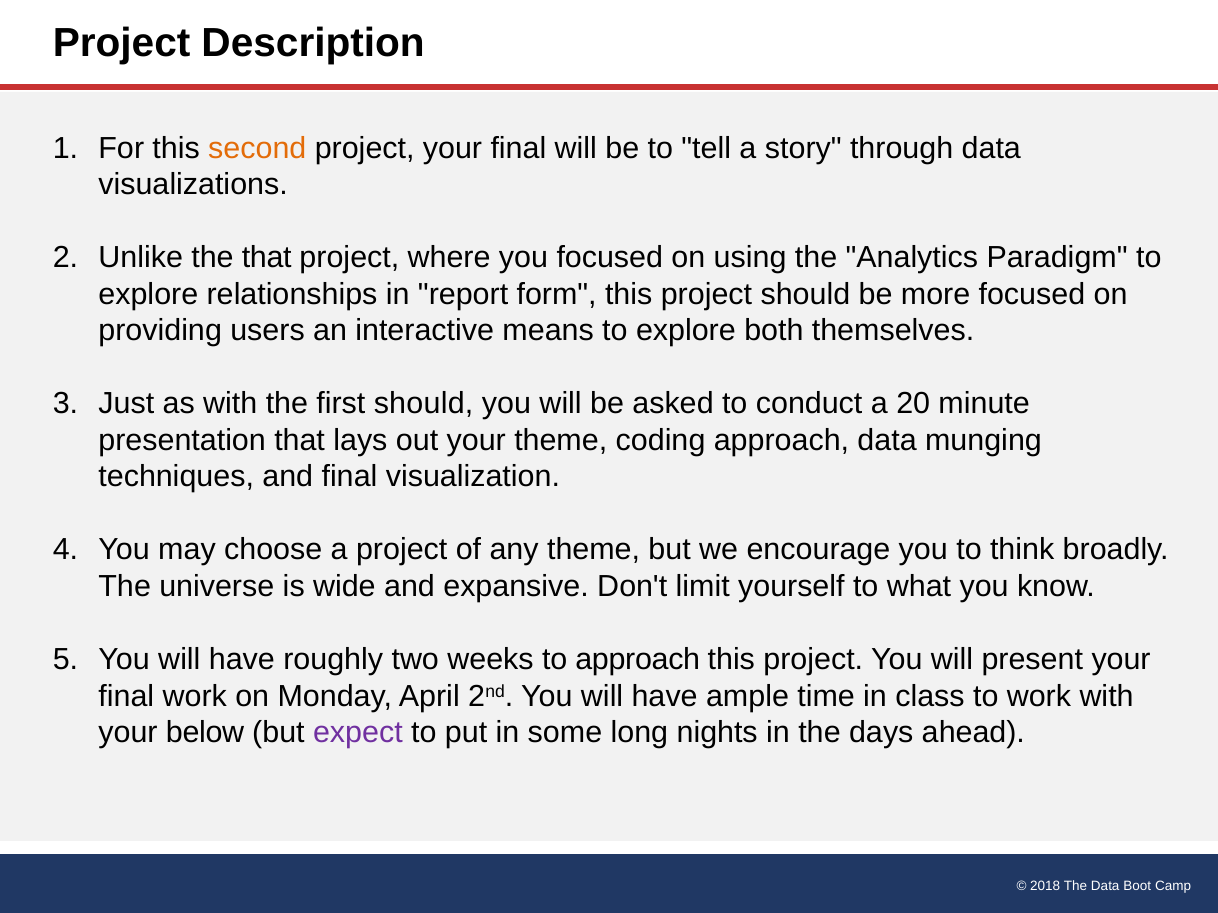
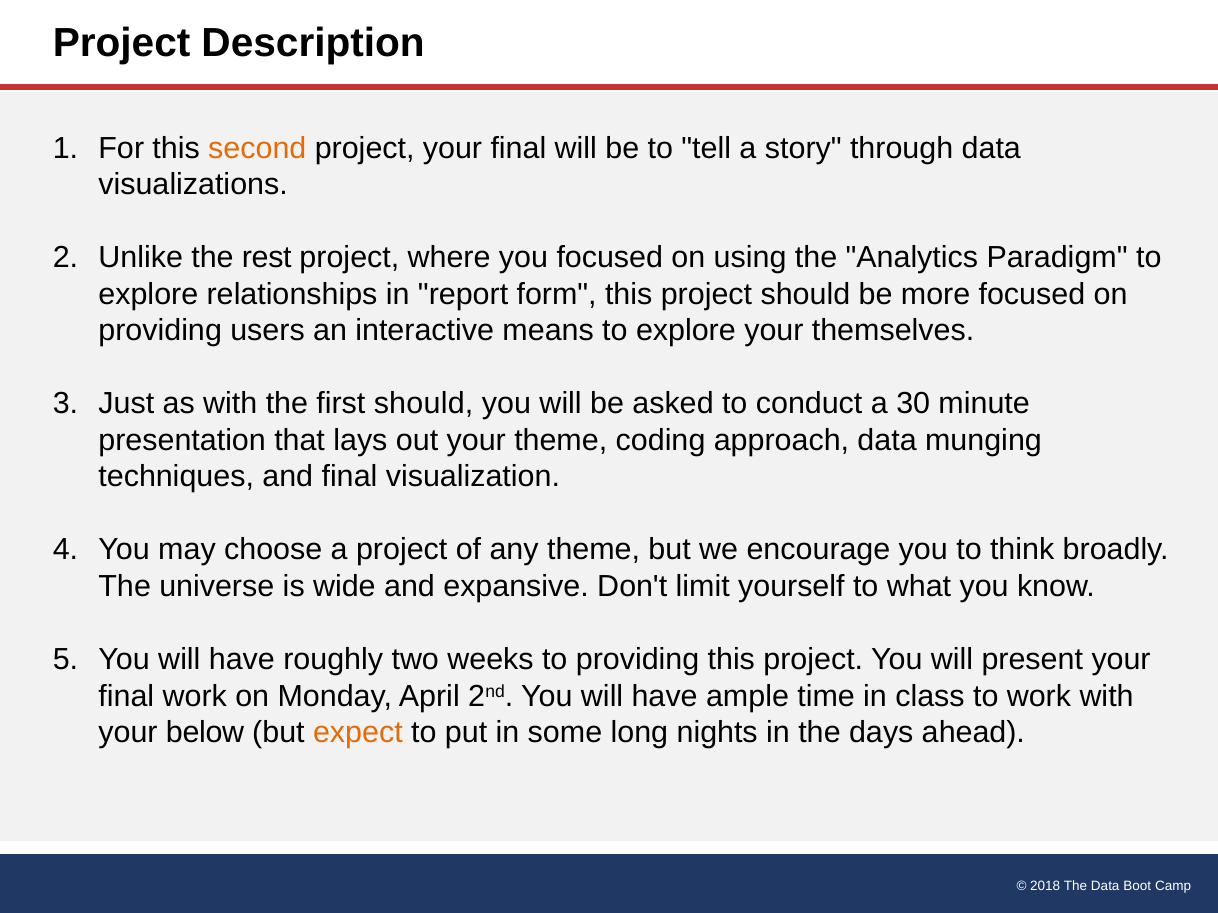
the that: that -> rest (267, 258)
explore both: both -> your (774, 331)
20: 20 -> 30 (913, 404)
to approach: approach -> providing (638, 660)
expect colour: purple -> orange (358, 733)
